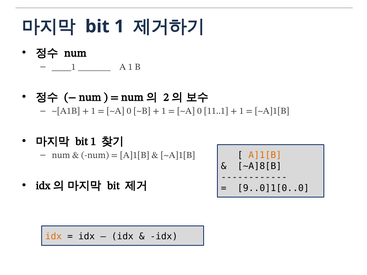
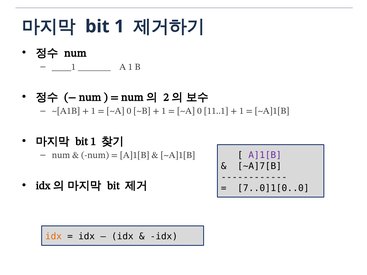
A]1[B colour: orange -> purple (265, 155)
~A]8[B: ~A]8[B -> ~A]7[B (260, 166)
9..0]1[0..0: 9..0]1[0..0 -> 7..0]1[0..0 (273, 188)
